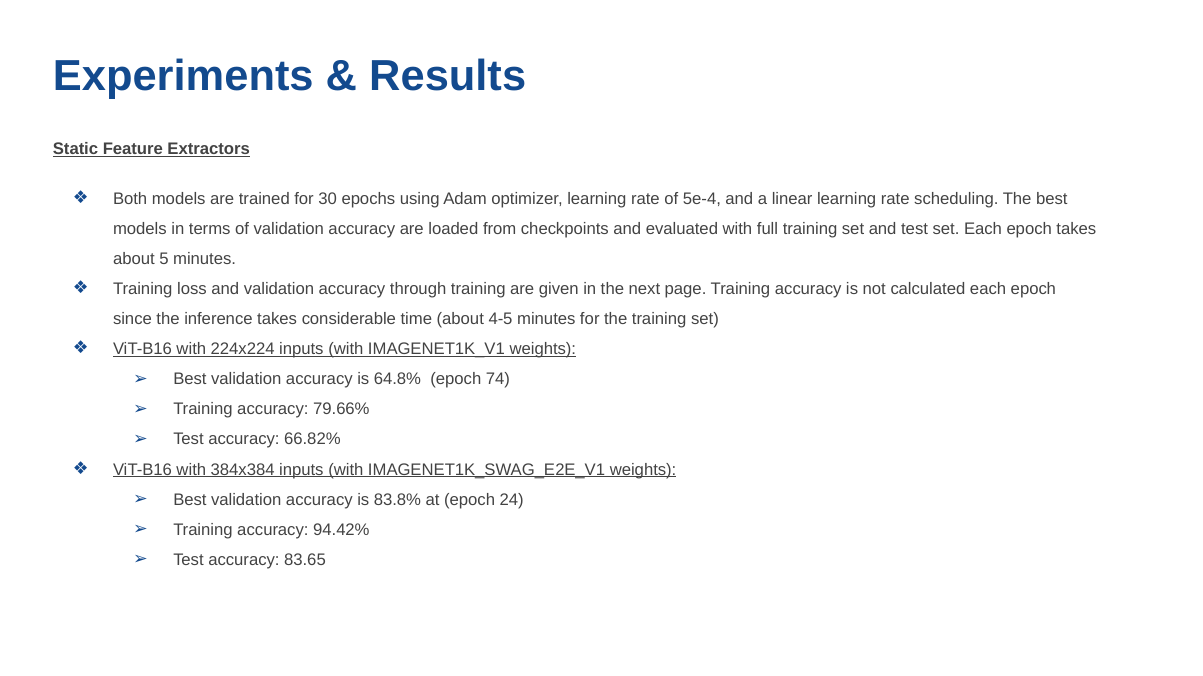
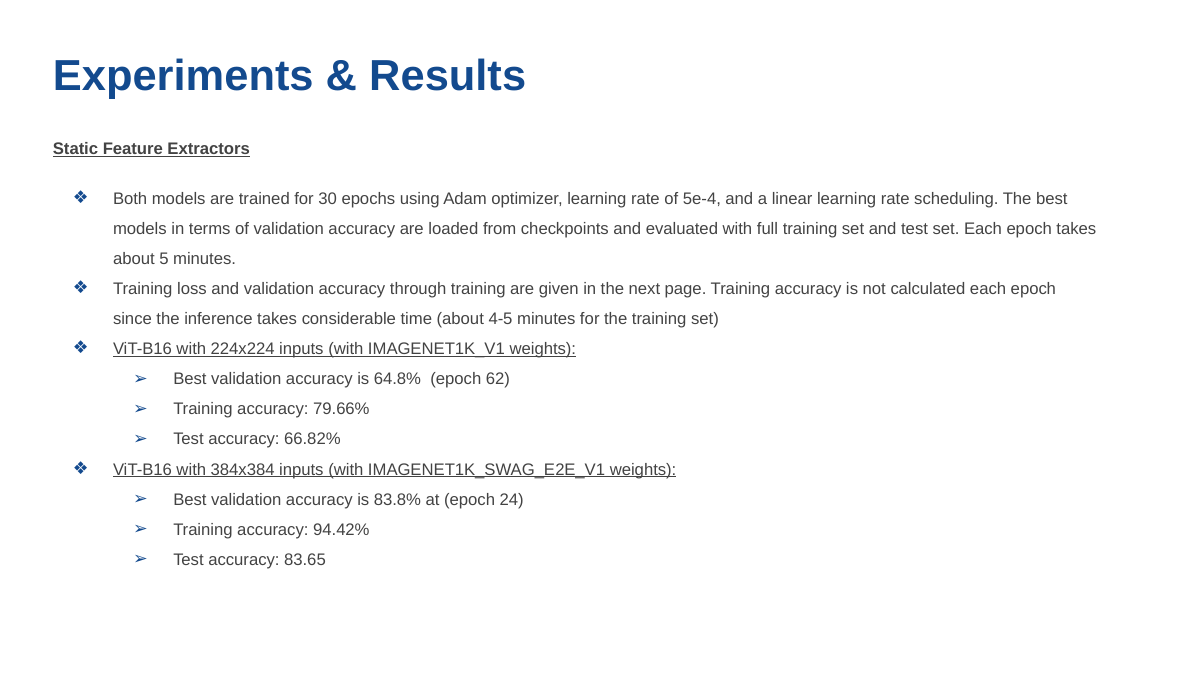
74: 74 -> 62 (498, 380)
